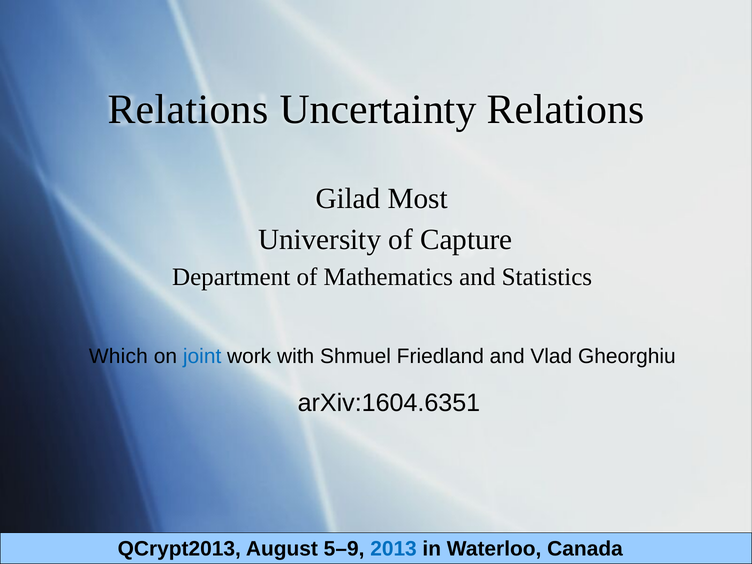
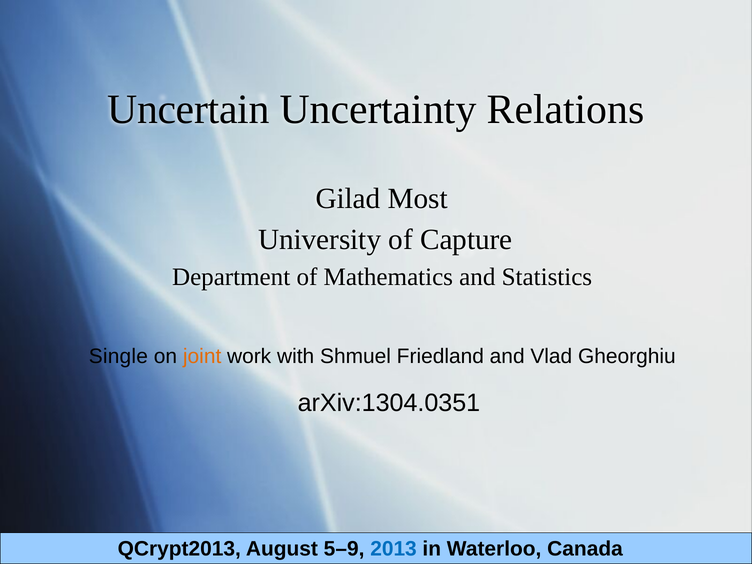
Relations: Relations -> Uncertain (188, 109)
Which: Which -> Single (118, 356)
joint colour: blue -> orange (202, 356)
arXiv:1604.6351: arXiv:1604.6351 -> arXiv:1304.0351 (389, 403)
